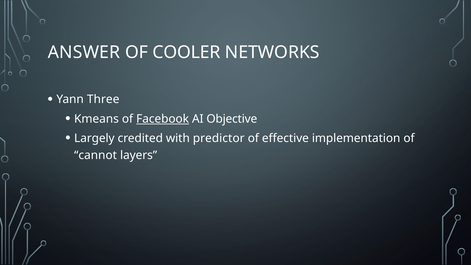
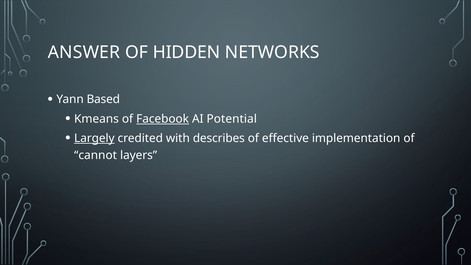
COOLER: COOLER -> HIDDEN (187, 52)
Three: Three -> Based (103, 99)
Objective: Objective -> Potential (232, 119)
Largely underline: none -> present (94, 138)
predictor: predictor -> describes (219, 138)
